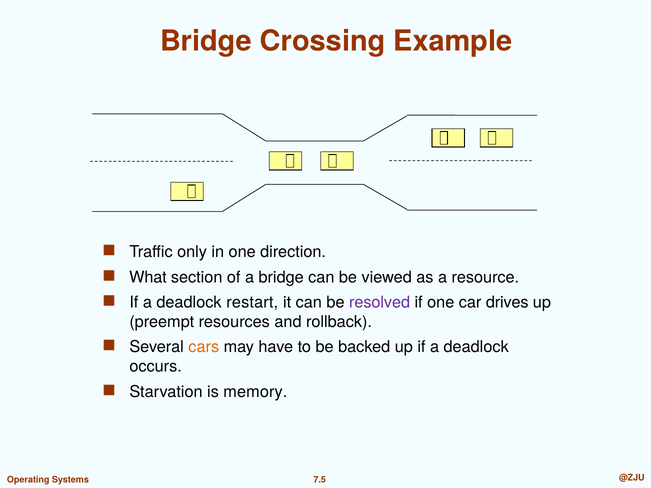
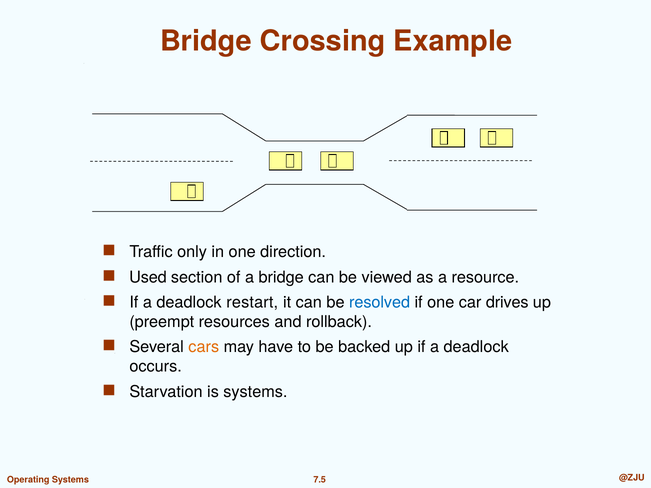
What: What -> Used (148, 277)
resolved colour: purple -> blue (380, 302)
is memory: memory -> systems (255, 392)
